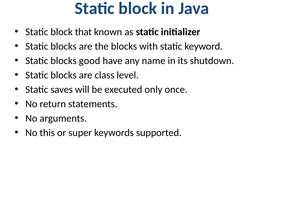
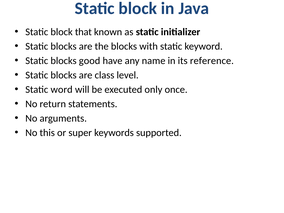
shutdown: shutdown -> reference (212, 61)
saves: saves -> word (62, 89)
